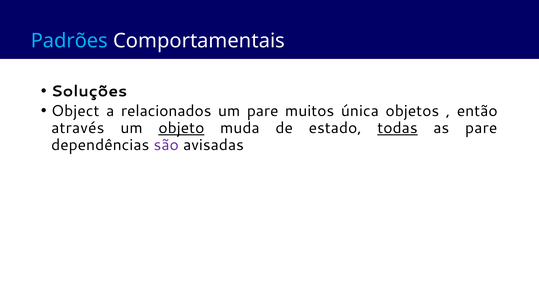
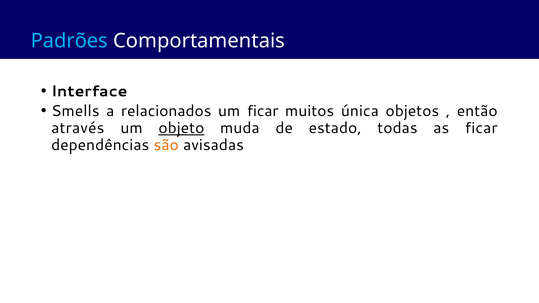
Soluções: Soluções -> Interface (89, 91)
Object: Object -> Smells (75, 111)
um pare: pare -> ficar (263, 111)
todas underline: present -> none (397, 128)
as pare: pare -> ficar (481, 128)
são colour: purple -> orange (166, 145)
